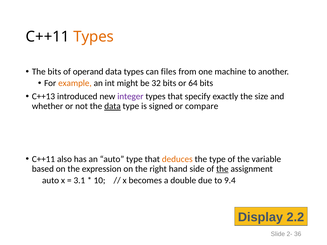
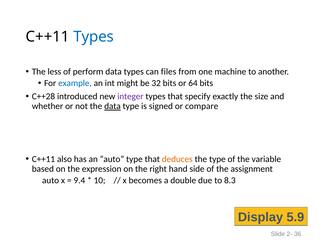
Types colour: orange -> blue (94, 37)
The bits: bits -> less (54, 72)
operand: operand -> perform (88, 72)
example colour: orange -> blue (75, 83)
C++13: C++13 -> C++28 (43, 97)
the underline: present -> none (222, 169)
3.1: 3.1 -> 9.4 (79, 181)
9.4: 9.4 -> 8.3 (230, 181)
2.2: 2.2 -> 5.9 (295, 217)
